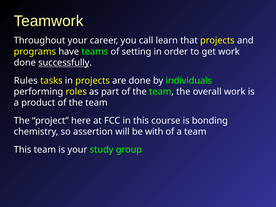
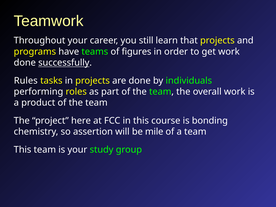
call: call -> still (146, 41)
setting: setting -> figures (137, 52)
with: with -> mile (154, 132)
